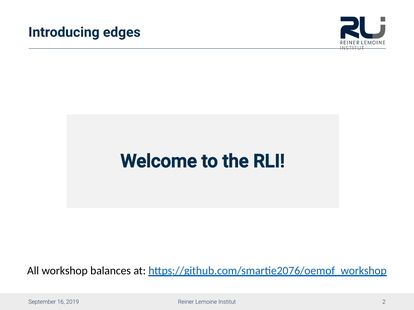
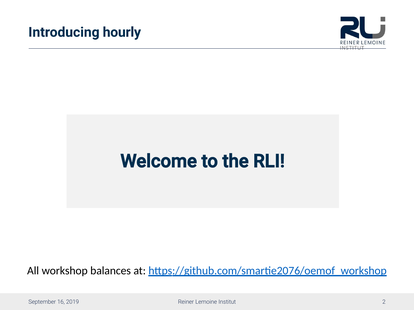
edges: edges -> hourly (122, 32)
